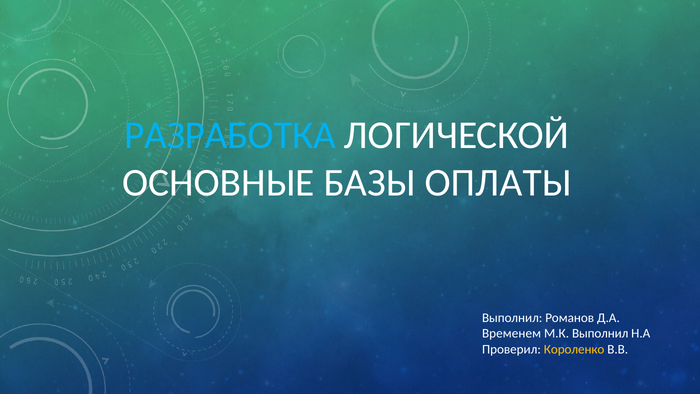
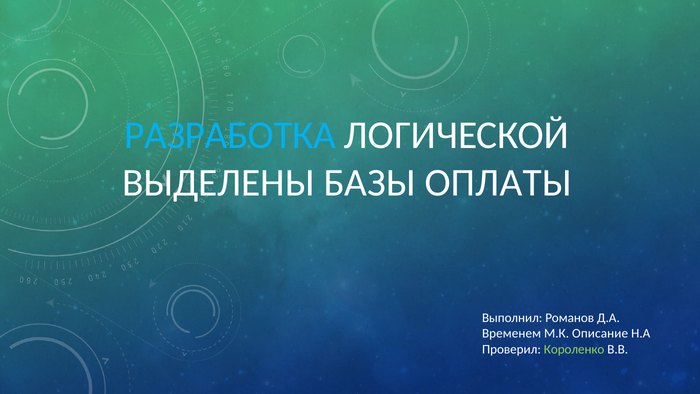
ОСНОВНЫЕ: ОСНОВНЫЕ -> ВЫДЕЛЕНЫ (218, 183)
М.К Выполнил: Выполнил -> Описание (600, 333)
Короленко colour: yellow -> light green (574, 349)
